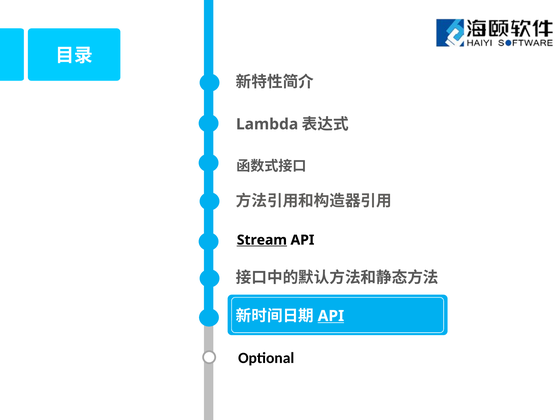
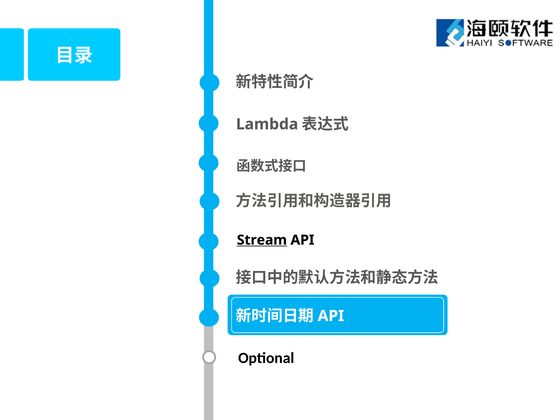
API underline: present -> none (331, 316)
